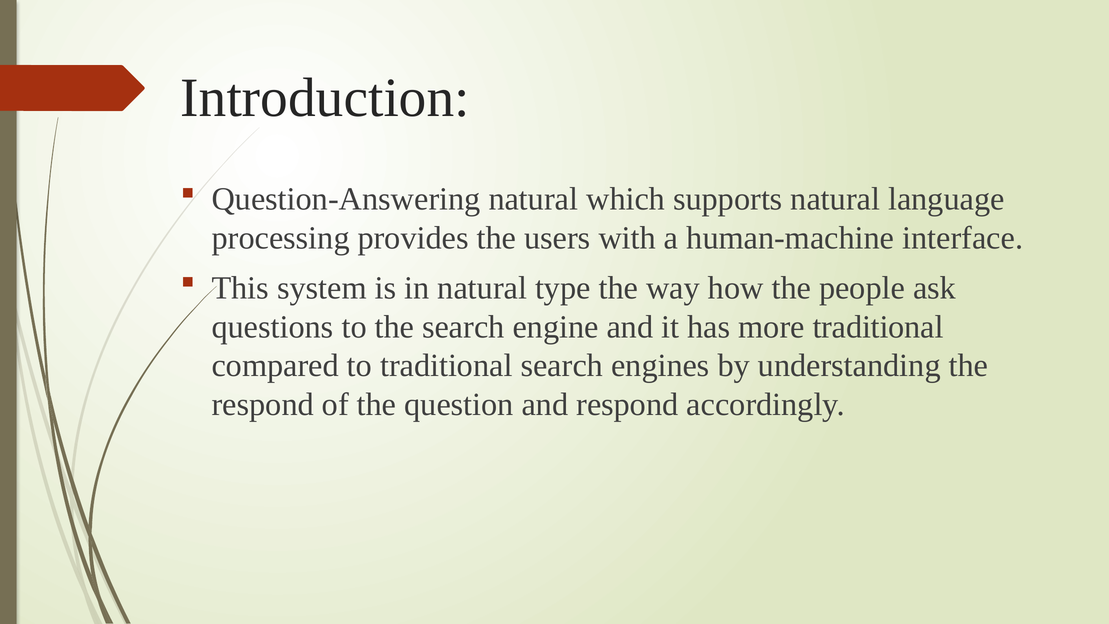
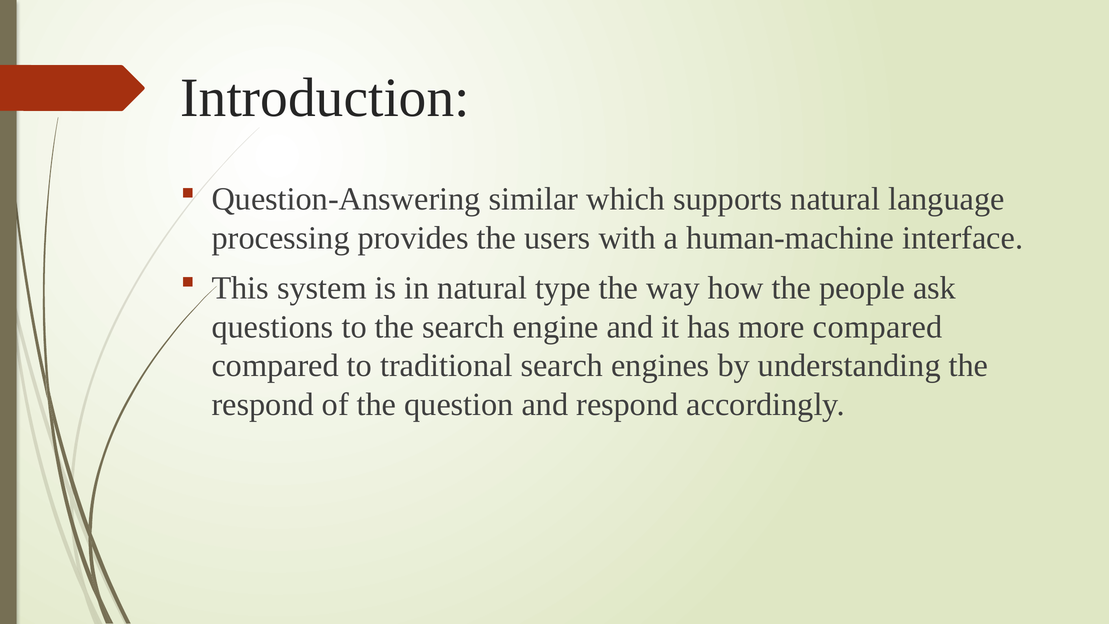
Question-Answering natural: natural -> similar (533, 199)
more traditional: traditional -> compared (878, 327)
